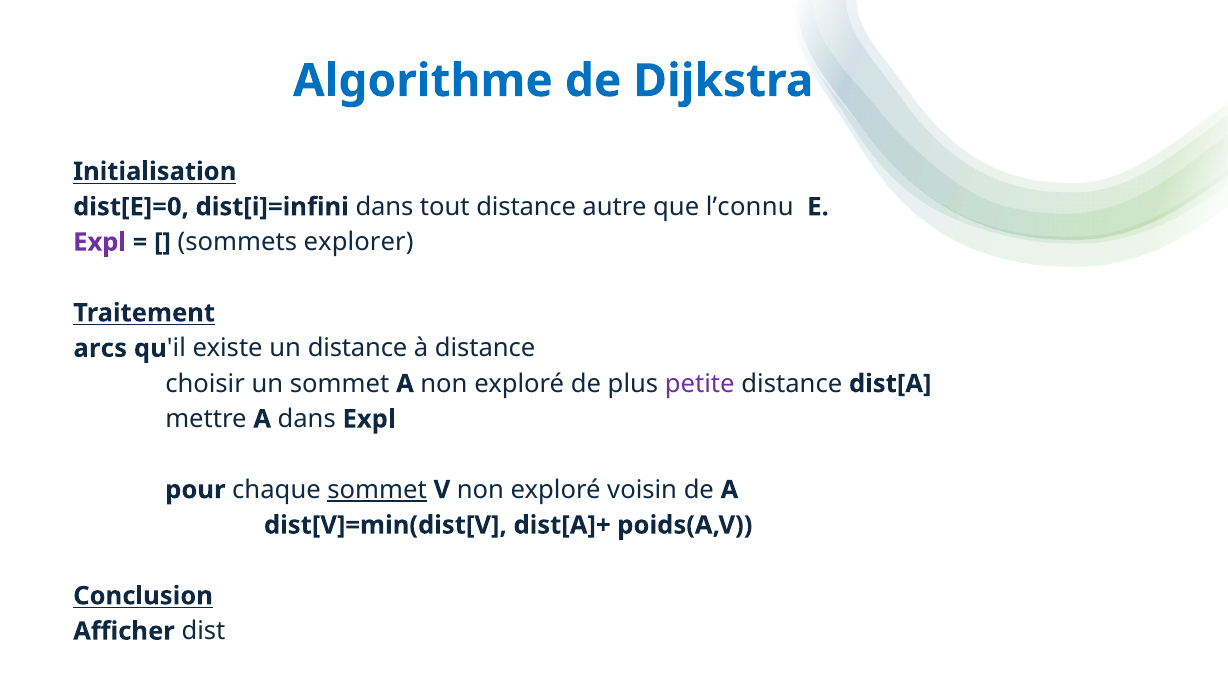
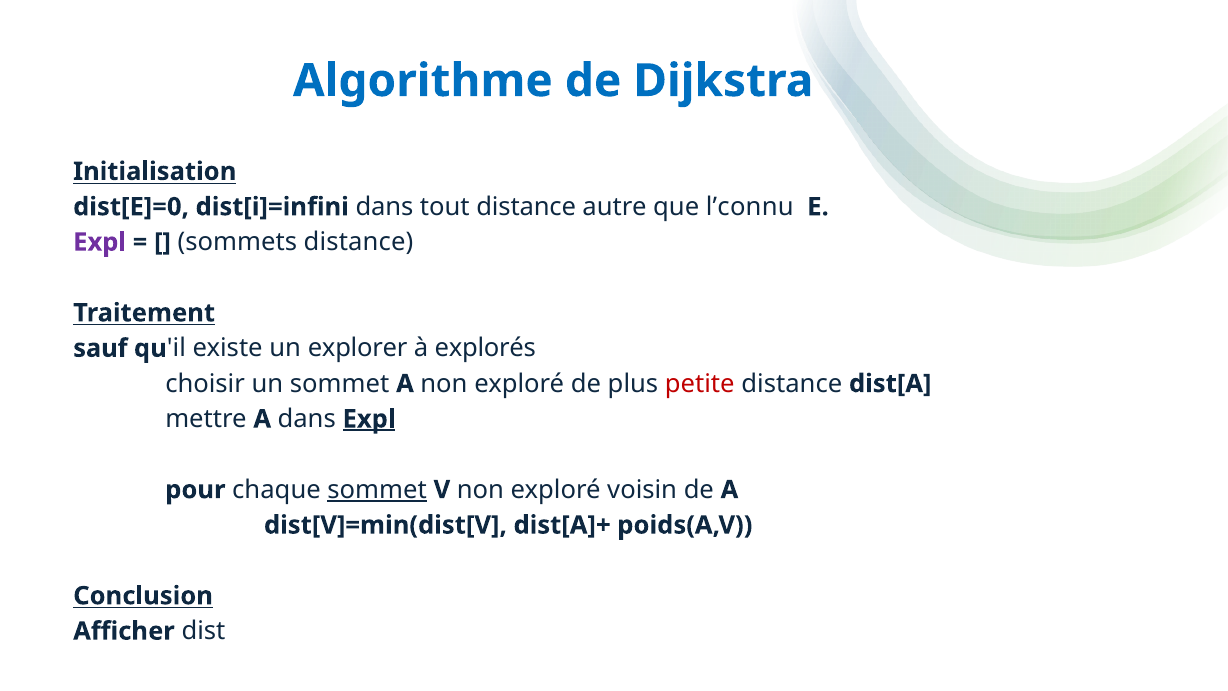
sommets explorer: explorer -> distance (359, 242)
arcs: arcs -> sauf (100, 348)
un distance: distance -> explorer (358, 348)
à distance: distance -> explorés (485, 348)
petite colour: purple -> red (700, 384)
Expl underline: none -> present (369, 419)
